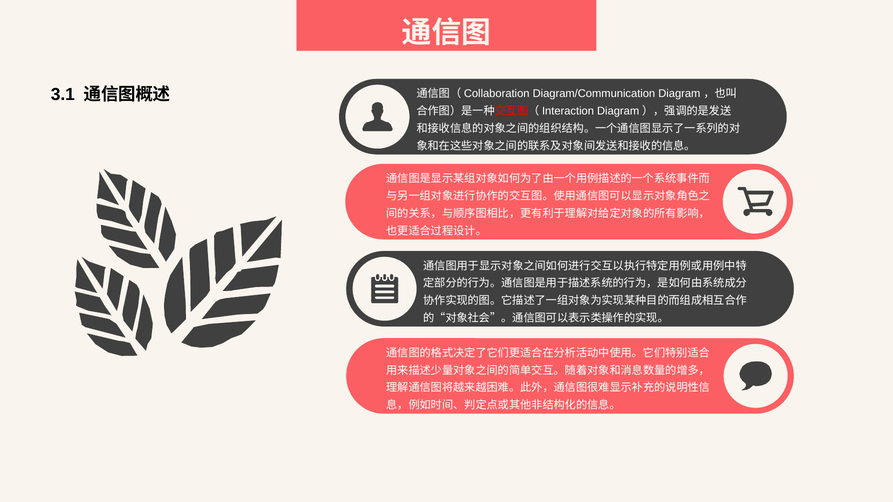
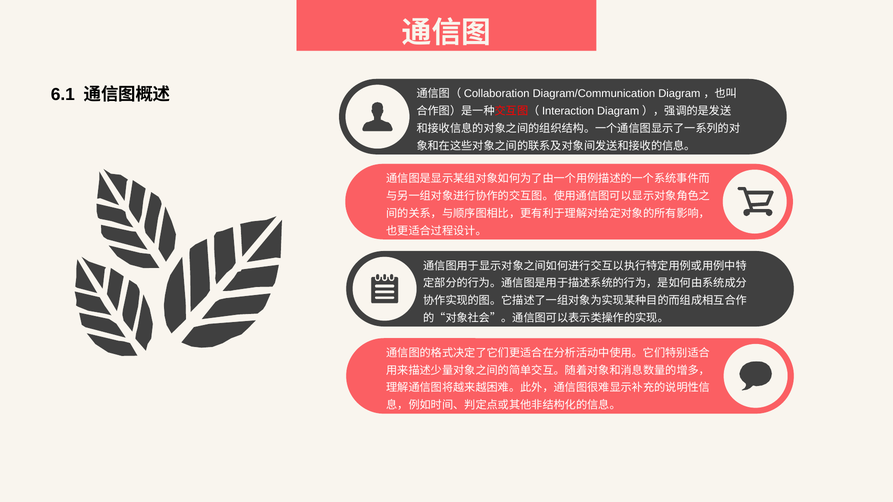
3.1: 3.1 -> 6.1 (63, 95)
